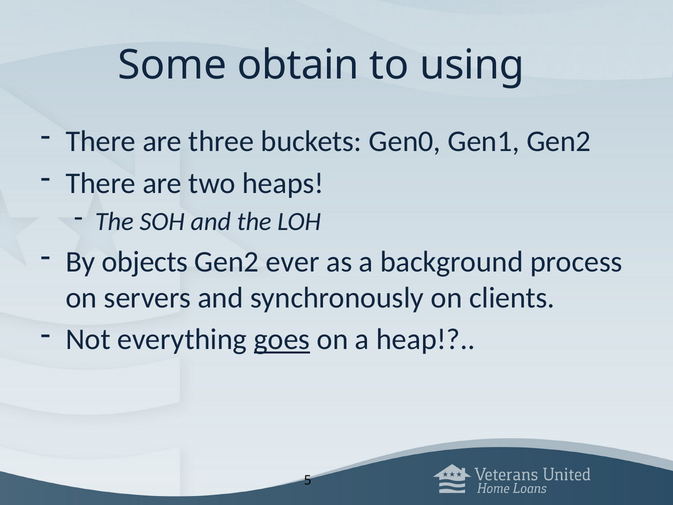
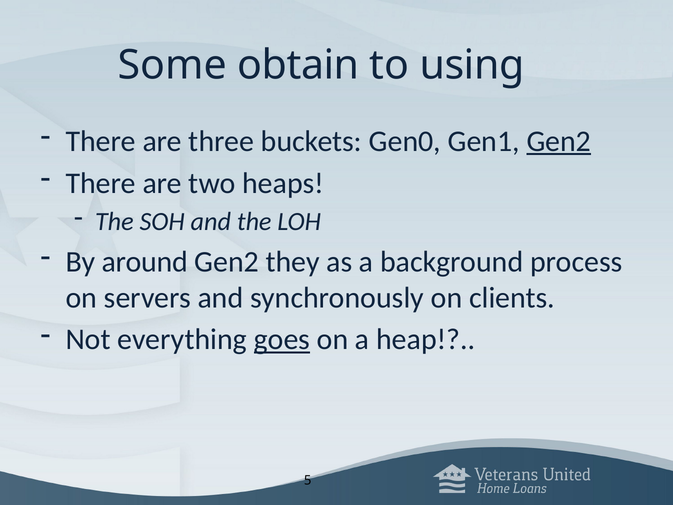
Gen2 underline: none -> present (559, 141)
objects: objects -> around (145, 262)
ever: ever -> they (293, 262)
